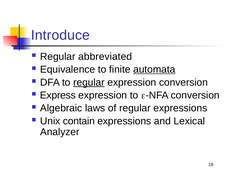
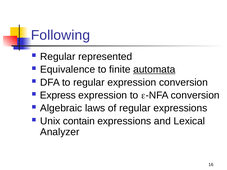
Introduce: Introduce -> Following (60, 35)
abbreviated: abbreviated -> represented (105, 57)
regular underline: present -> none (89, 82)
